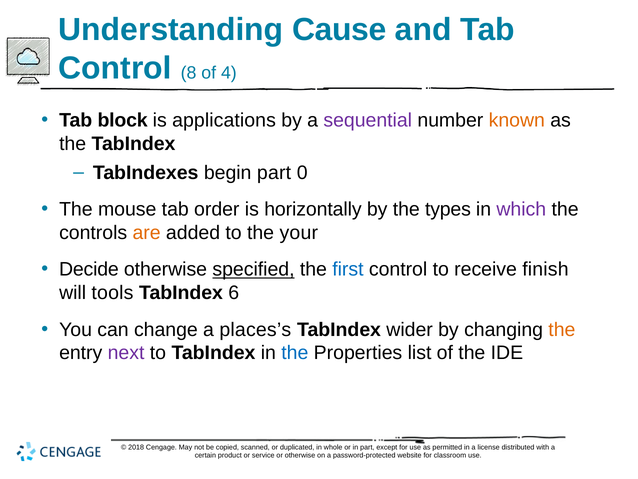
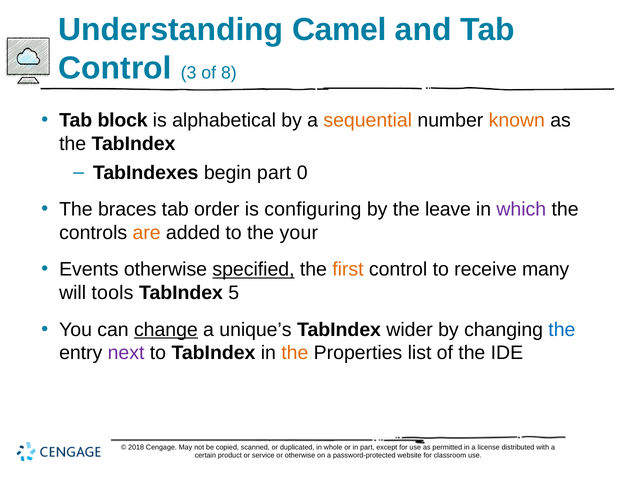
Cause: Cause -> Camel (339, 30)
8: 8 -> 3 (189, 73)
4: 4 -> 8 (229, 73)
applications: applications -> alphabetical (224, 120)
sequential colour: purple -> orange (368, 120)
mouse: mouse -> braces (127, 209)
horizontally: horizontally -> configuring (313, 209)
types: types -> leave (448, 209)
Decide: Decide -> Events (89, 269)
first colour: blue -> orange (348, 269)
finish: finish -> many (546, 269)
6: 6 -> 5 (234, 293)
change underline: none -> present (166, 329)
places’s: places’s -> unique’s (255, 329)
the colour: orange -> blue (562, 329)
the colour: blue -> orange (295, 353)
